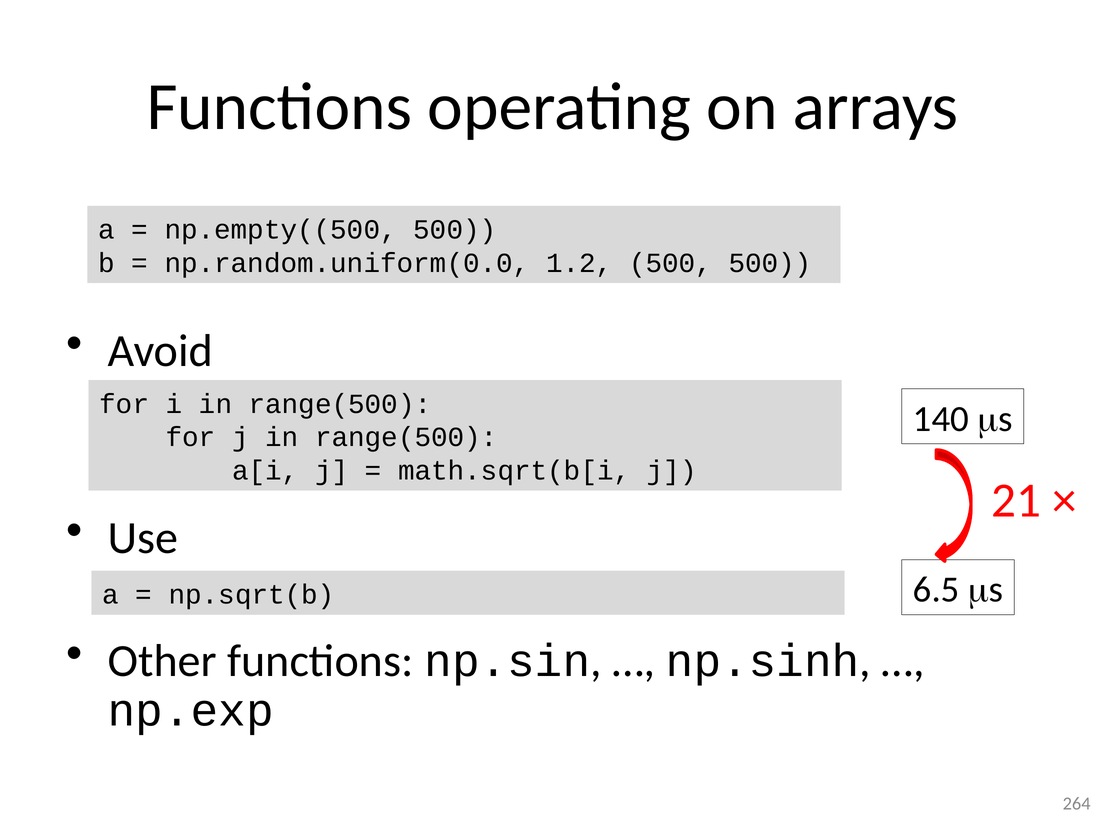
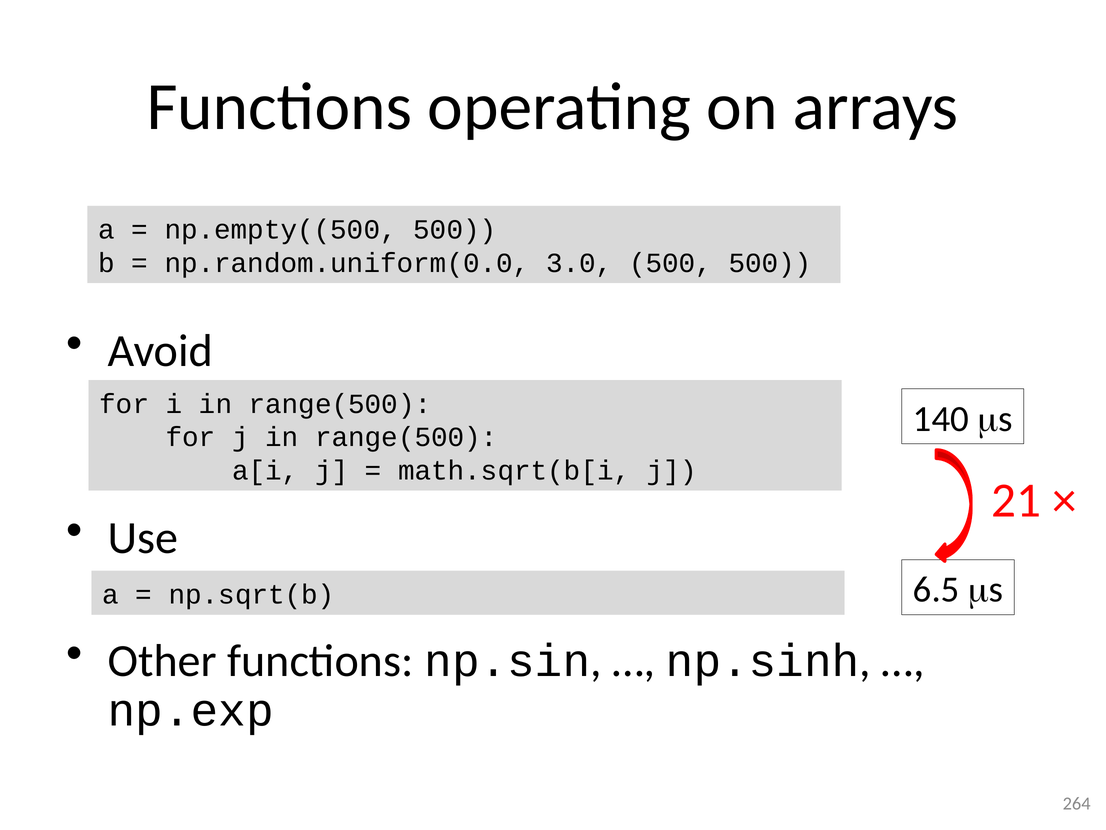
1.2: 1.2 -> 3.0 (579, 263)
